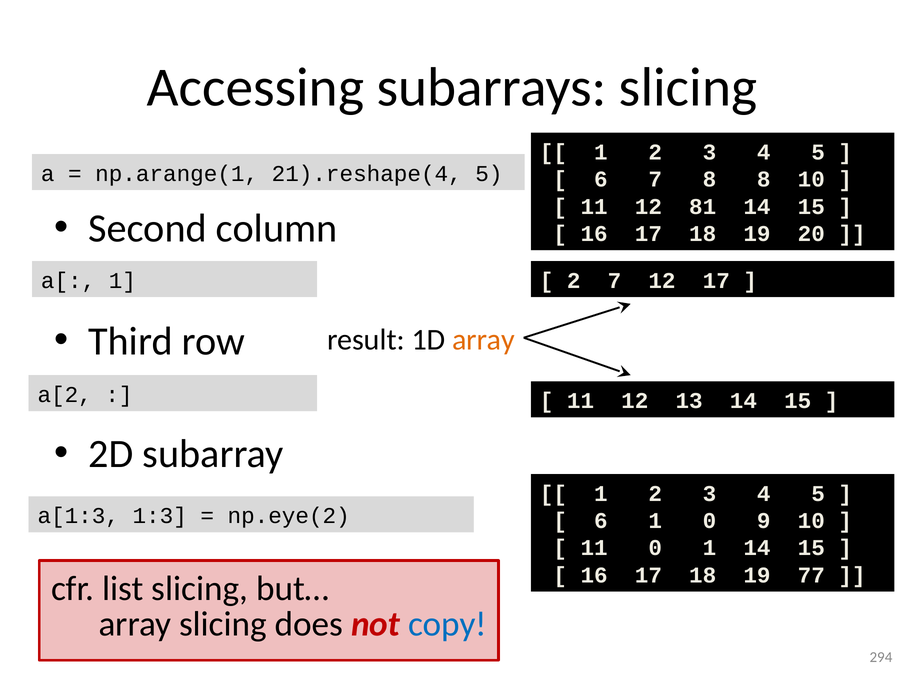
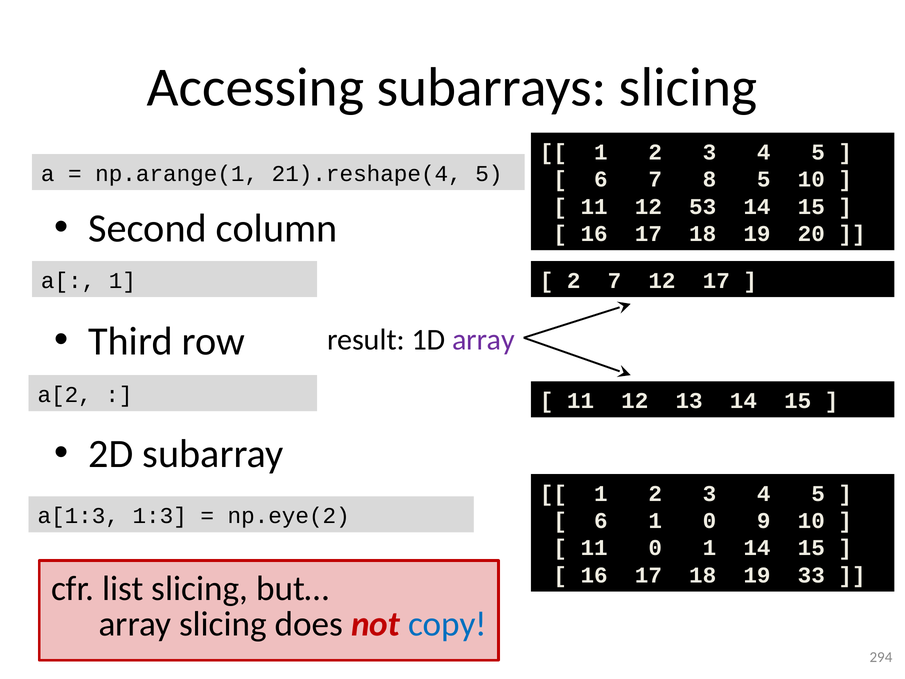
8 8: 8 -> 5 (764, 179)
81: 81 -> 53 (703, 207)
array colour: orange -> purple (484, 340)
77: 77 -> 33 (811, 575)
